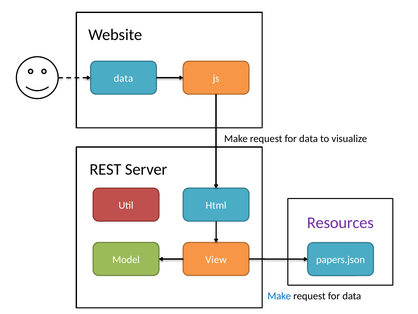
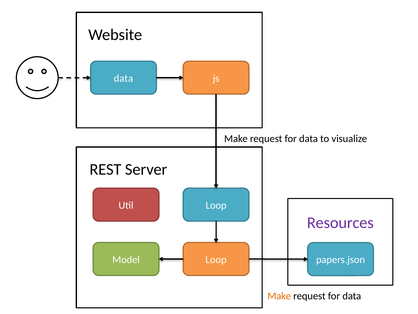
Html: Html -> Loop (216, 205)
View: View -> Loop (216, 259)
Make colour: blue -> orange (279, 296)
